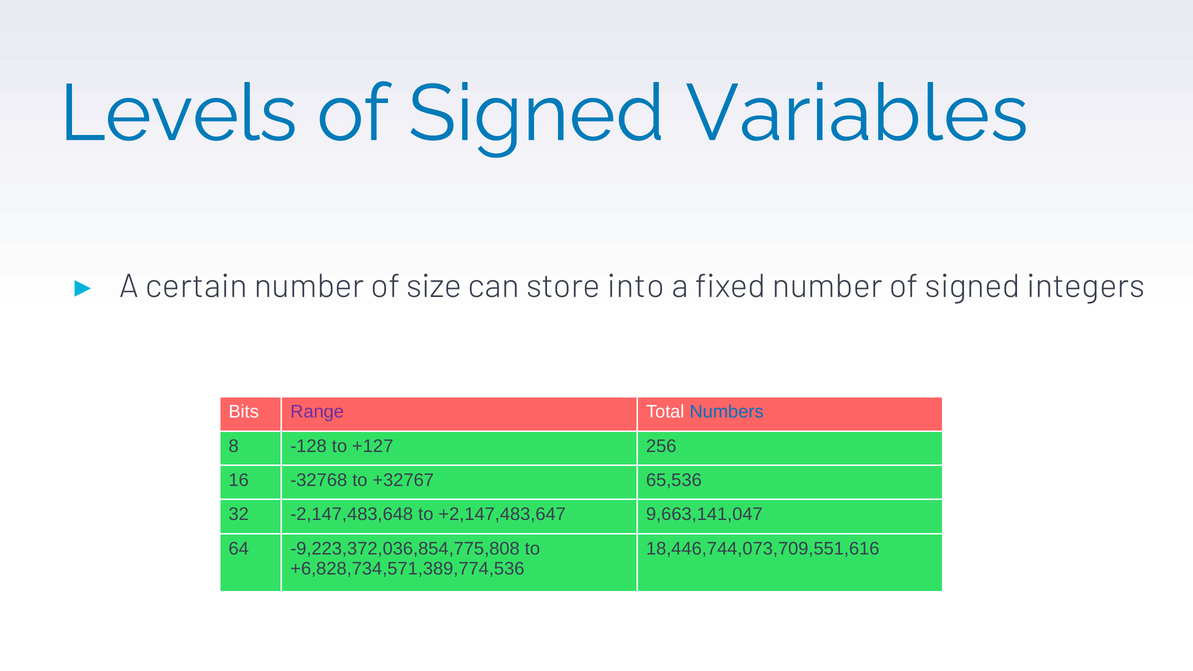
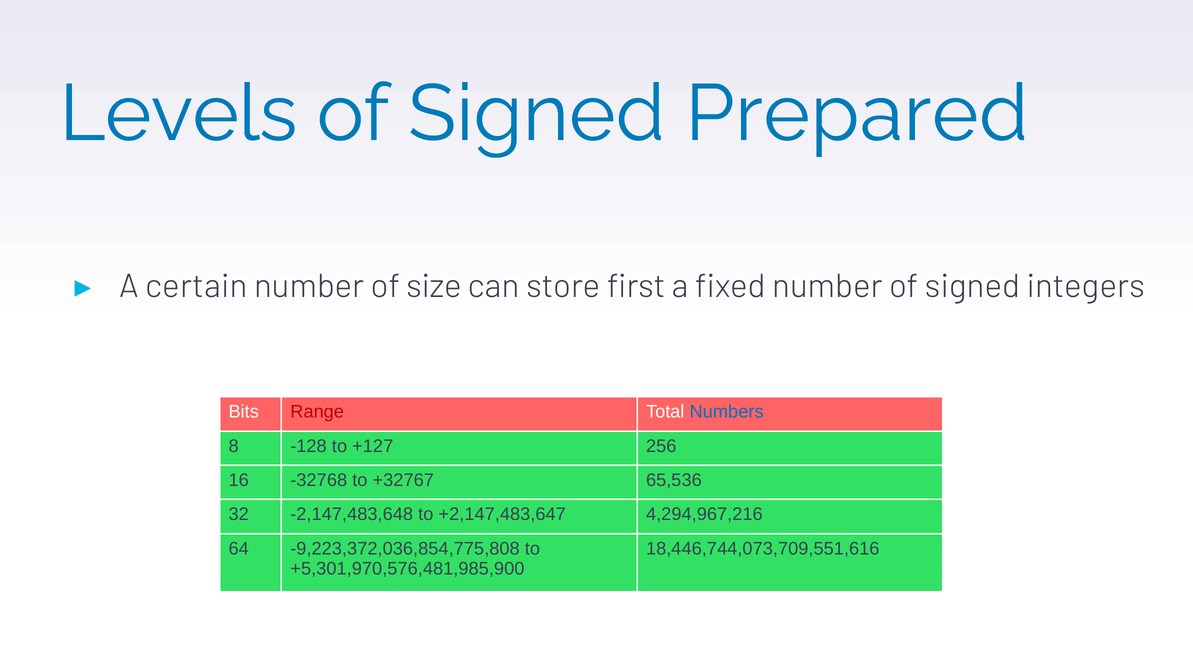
Variables: Variables -> Prepared (857, 114)
into: into -> first (636, 287)
Range colour: purple -> red (317, 412)
9,663,141,047: 9,663,141,047 -> 4,294,967,216 (704, 514)
+6,828,734,571,389,774,536: +6,828,734,571,389,774,536 -> +5,301,970,576,481,985,900 (407, 569)
